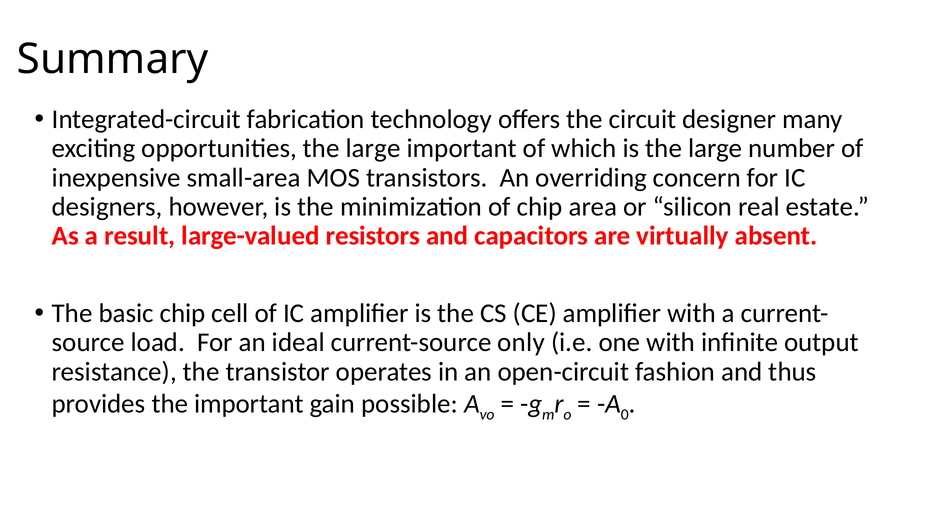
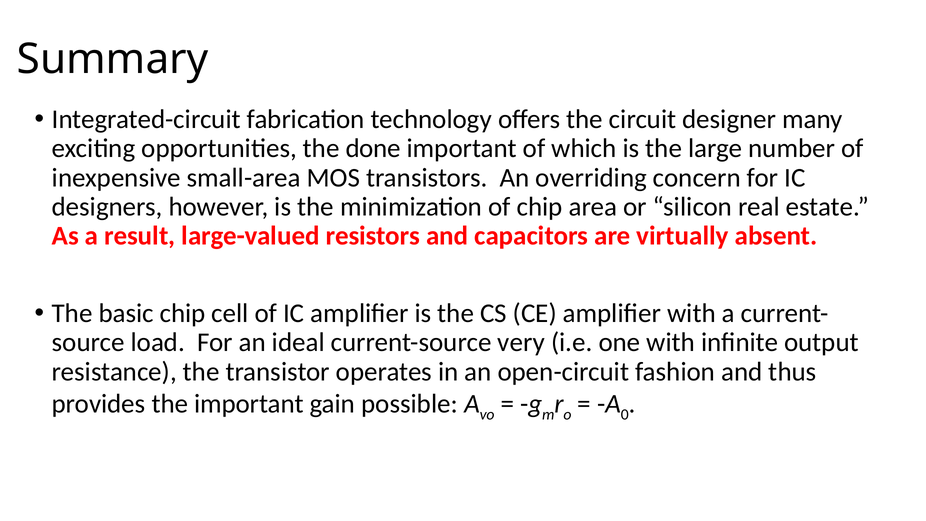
opportunities the large: large -> done (373, 148)
only: only -> very (521, 342)
